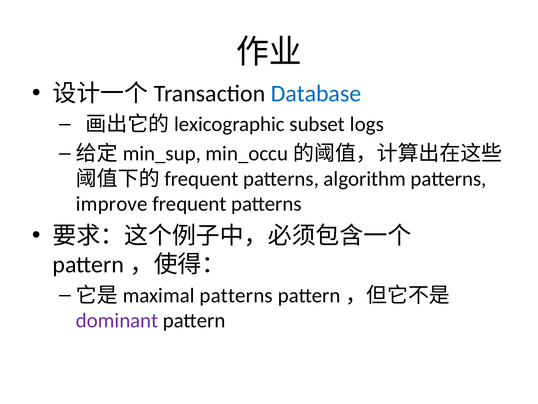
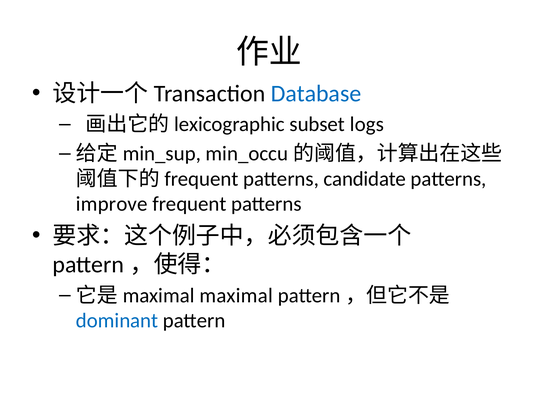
algorithm: algorithm -> candidate (365, 179)
patterns: patterns -> maximal (236, 295)
dominant colour: purple -> blue (117, 320)
